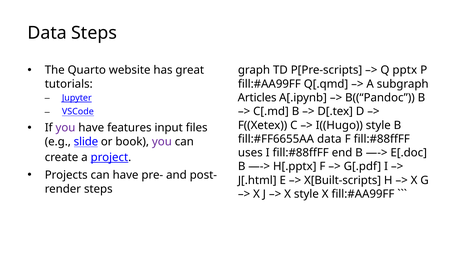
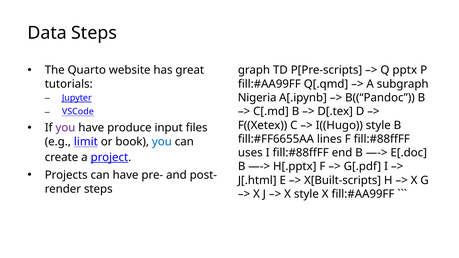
Articles: Articles -> Nigeria (257, 98)
features: features -> produce (129, 128)
data: data -> lines (329, 139)
slide: slide -> limit (86, 142)
you colour: purple -> blue (162, 142)
